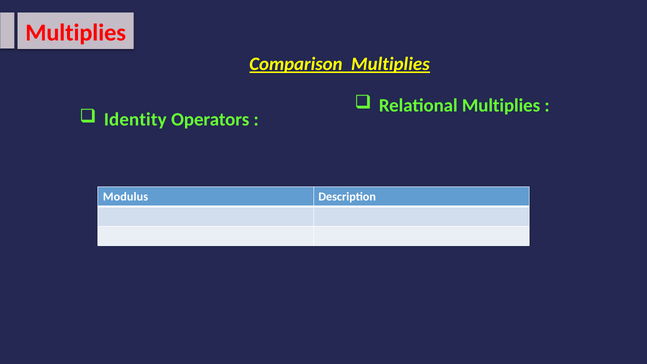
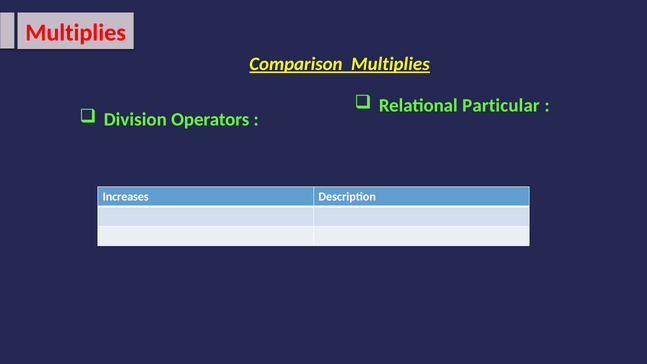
Relational Multiplies: Multiplies -> Particular (501, 106)
Identity: Identity -> Division (135, 120)
Modulus: Modulus -> Increases (126, 197)
